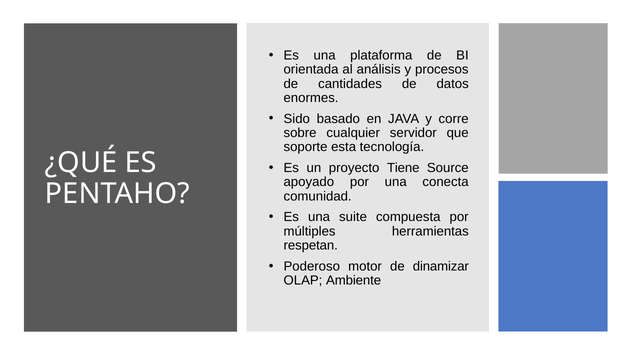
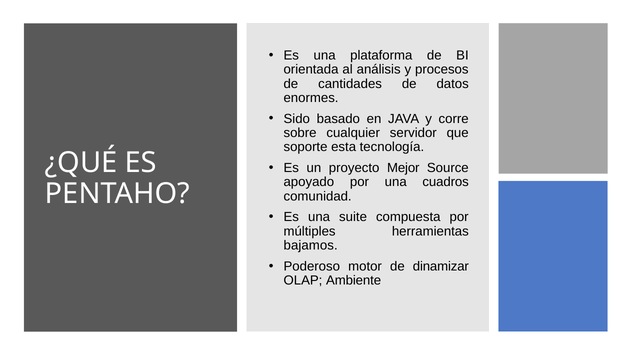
Tiene: Tiene -> Mejor (403, 168)
conecta: conecta -> cuadros (446, 182)
respetan: respetan -> bajamos (311, 246)
